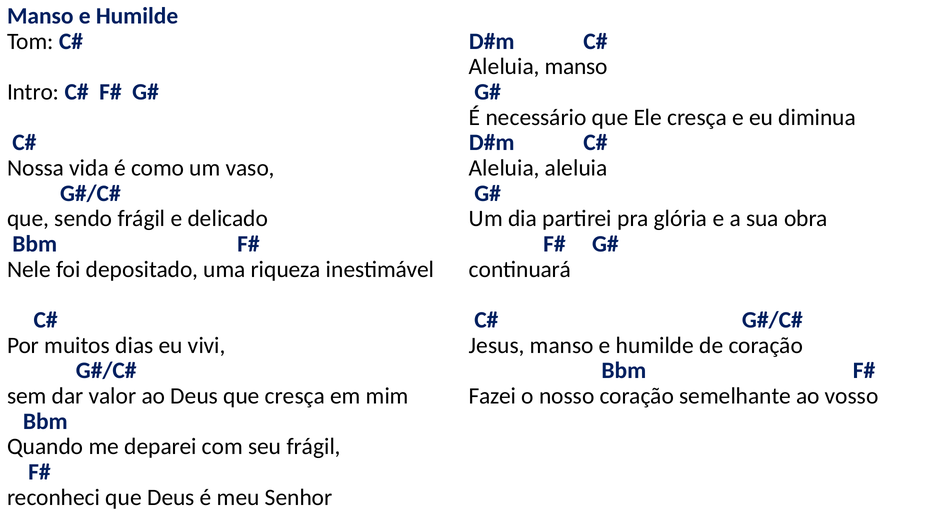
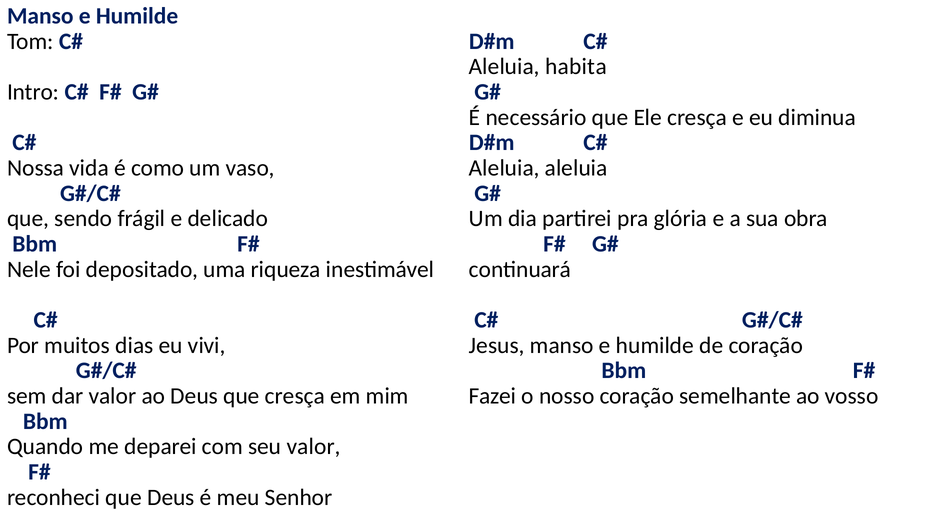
Aleluia manso: manso -> habita (576, 67)
seu frágil: frágil -> valor (314, 446)
